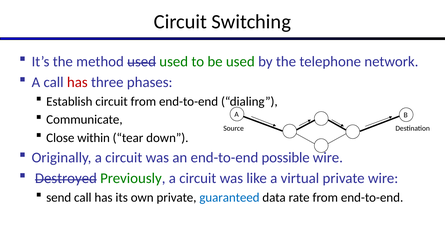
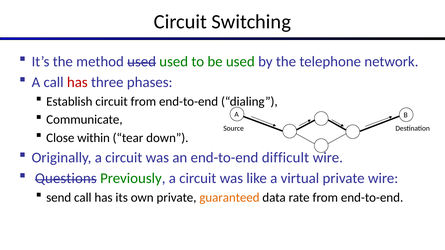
possible: possible -> difficult (285, 158)
Destroyed: Destroyed -> Questions (66, 179)
guaranteed colour: blue -> orange (229, 198)
